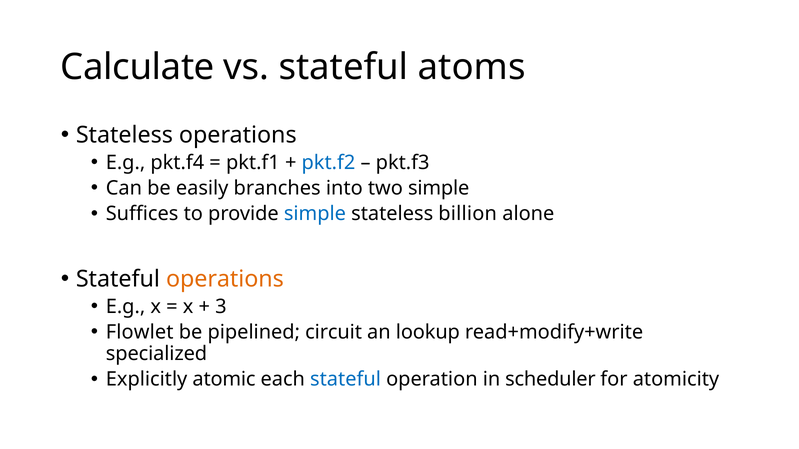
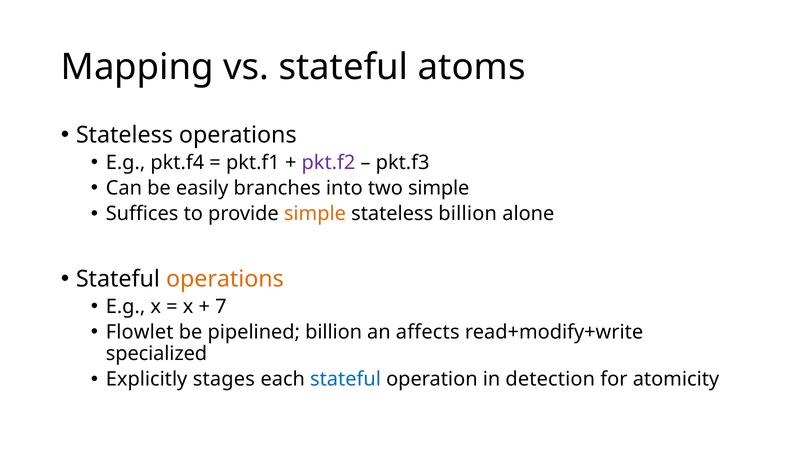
Calculate: Calculate -> Mapping (137, 67)
pkt.f2 colour: blue -> purple (328, 163)
simple colour: blue -> orange (315, 214)
3: 3 -> 7 (221, 307)
pipelined circuit: circuit -> billion (334, 332)
lookup: lookup -> affects (428, 332)
atomic: atomic -> stages (224, 380)
scheduler: scheduler -> detection (550, 380)
